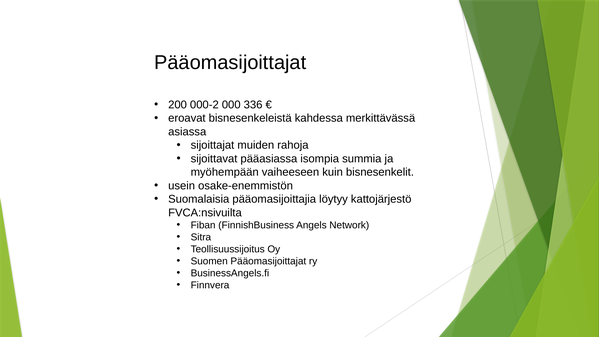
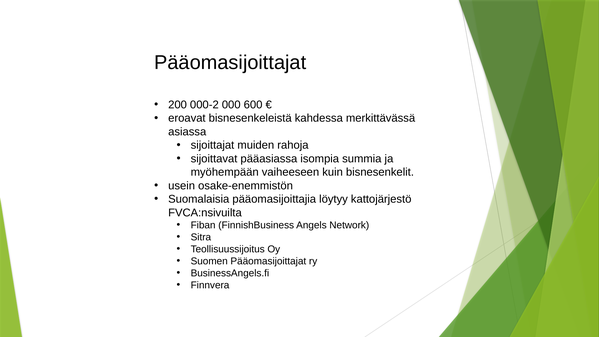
336: 336 -> 600 (253, 105)
